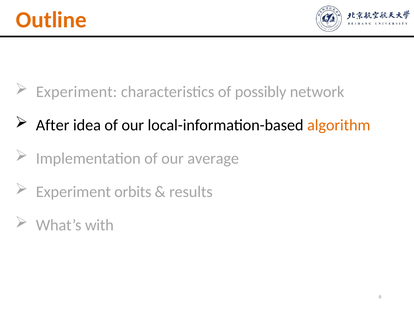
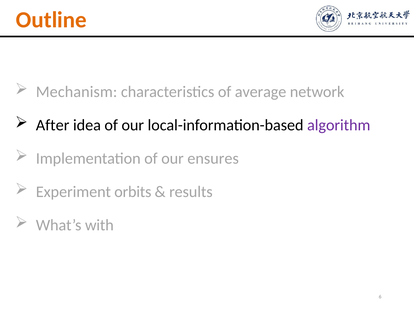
Experiment: Experiment -> Mechanism (77, 92)
possibly: possibly -> average (261, 92)
algorithm colour: orange -> purple (339, 125)
average: average -> ensures (213, 158)
